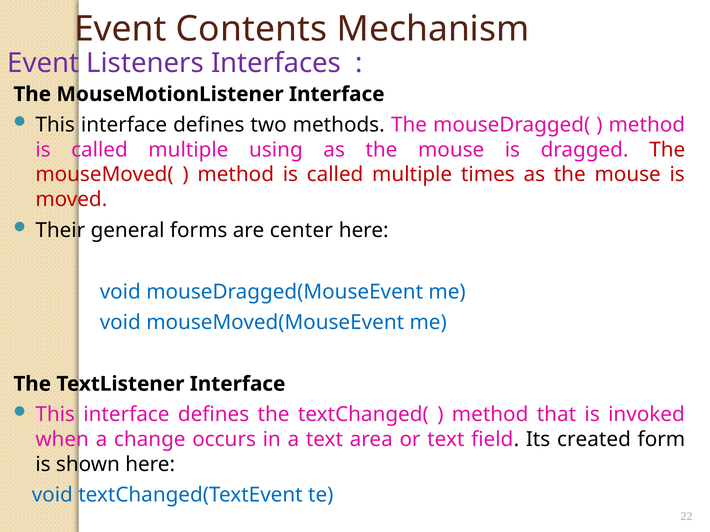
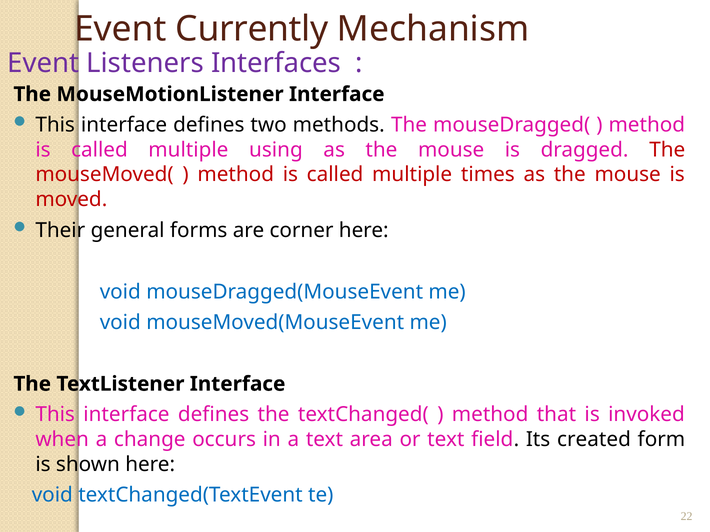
Contents: Contents -> Currently (252, 29)
center: center -> corner (302, 230)
